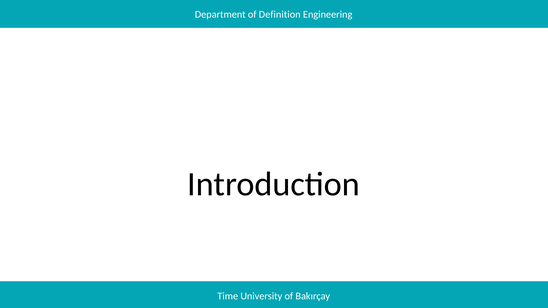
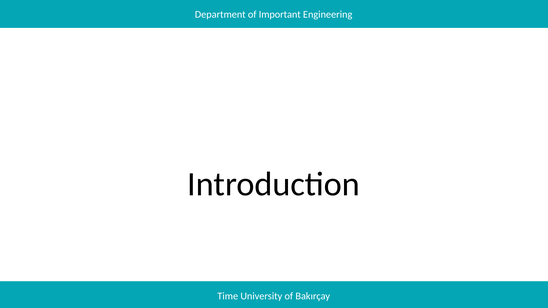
Definition: Definition -> Important (280, 14)
